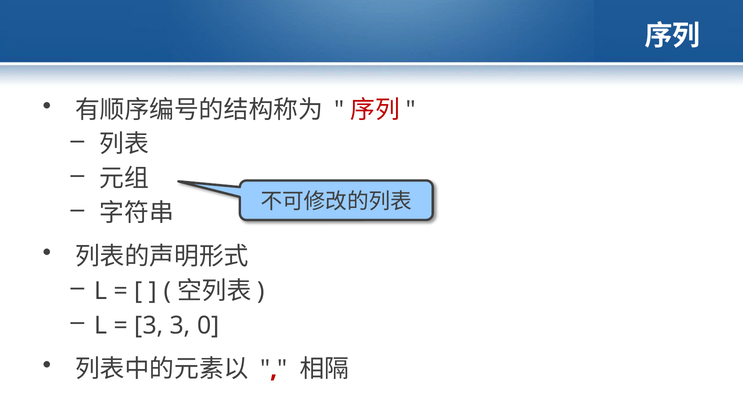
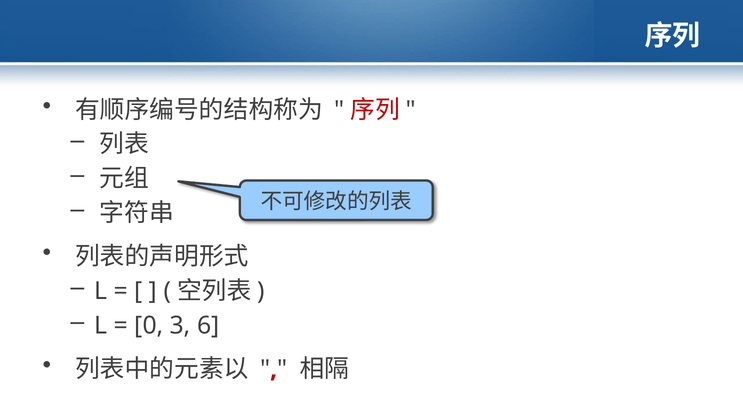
3: 3 -> 0 (149, 325)
0: 0 -> 6 (208, 325)
